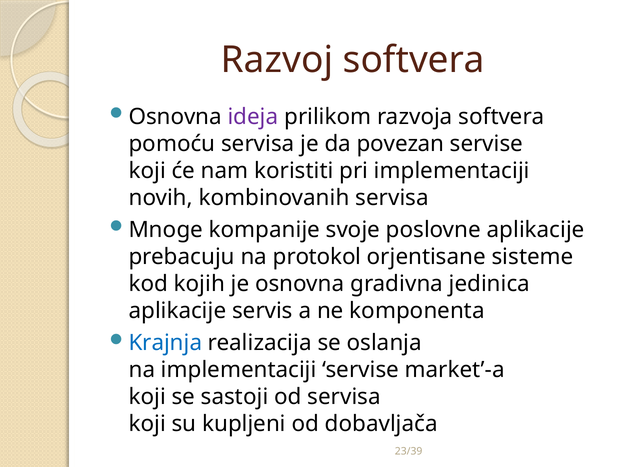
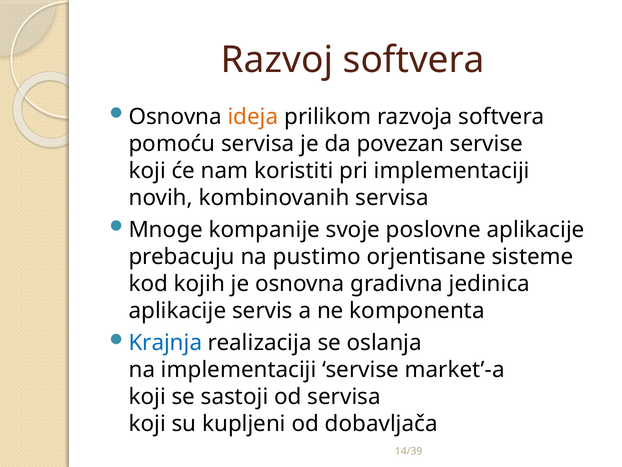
ideja colour: purple -> orange (253, 117)
protokol: protokol -> pustimo (317, 256)
23/39: 23/39 -> 14/39 (409, 451)
